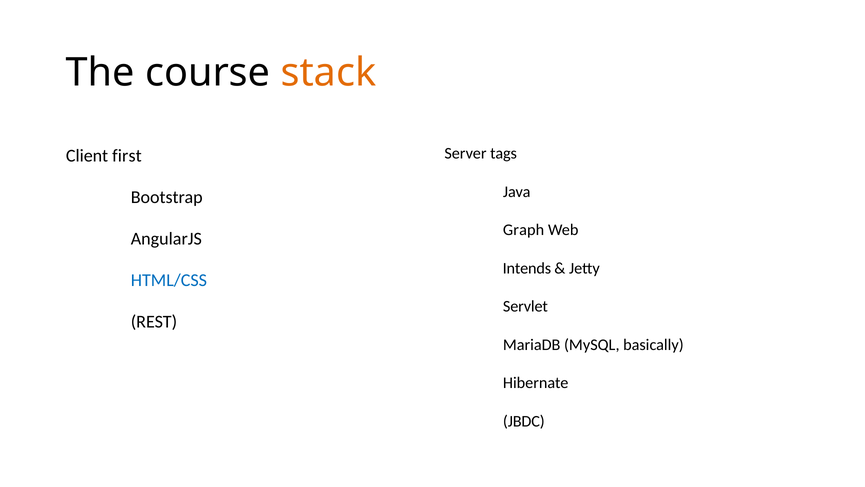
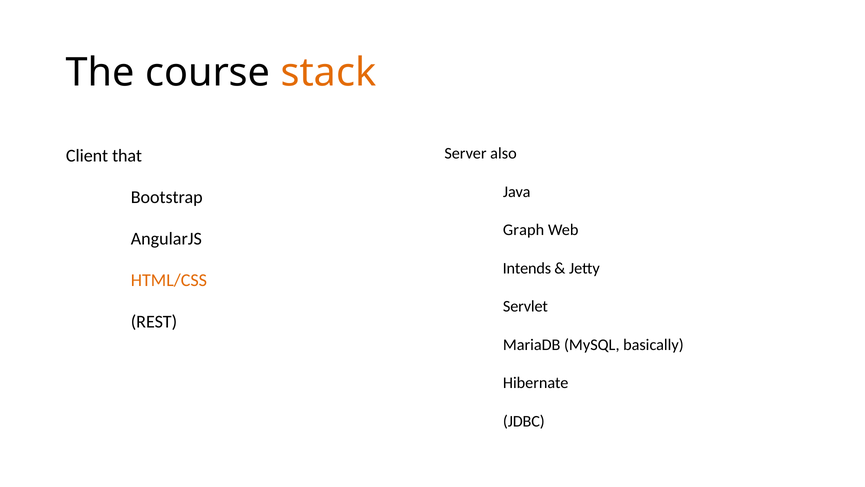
tags: tags -> also (503, 153)
first: first -> that (127, 156)
HTML/CSS colour: blue -> orange (169, 280)
JBDC: JBDC -> JDBC (524, 421)
